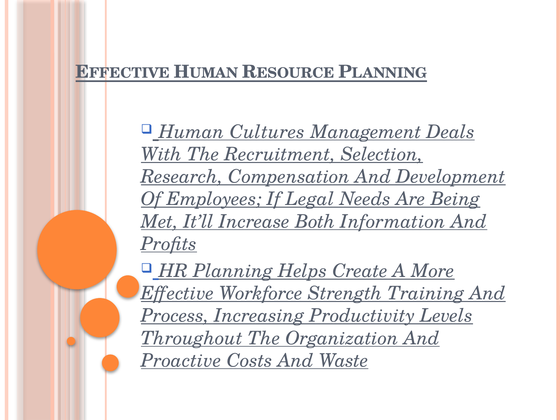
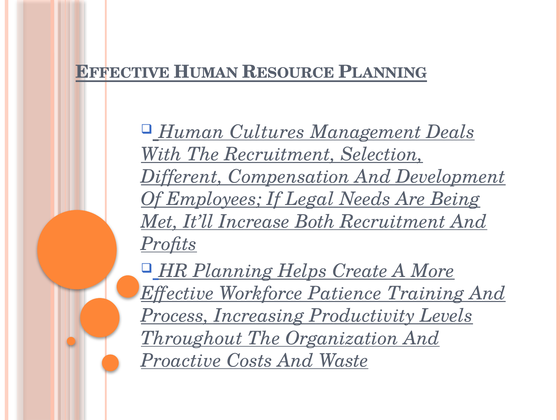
Research: Research -> Different (182, 177)
Both Information: Information -> Recruitment (393, 222)
Strength: Strength -> Patience (345, 293)
